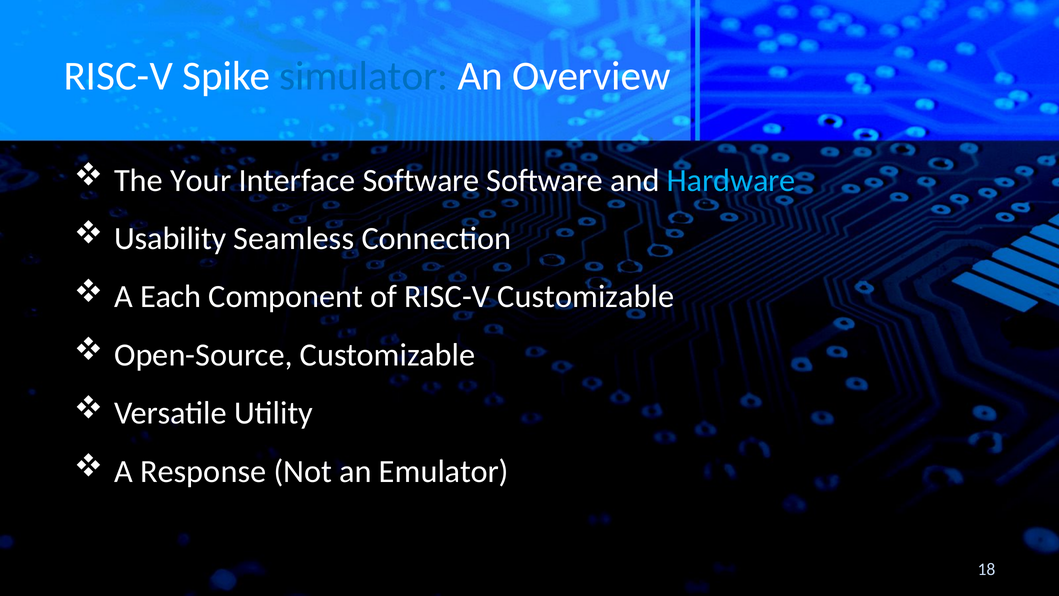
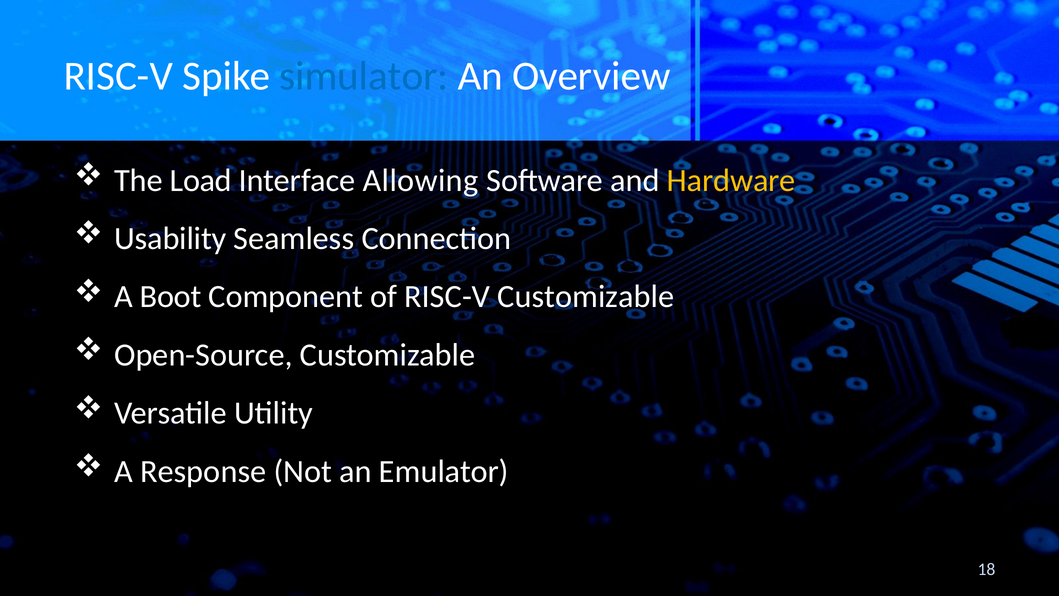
Your: Your -> Load (201, 180)
Interface Software: Software -> Allowing (421, 180)
Hardware colour: light blue -> yellow (731, 180)
Each: Each -> Boot (171, 297)
